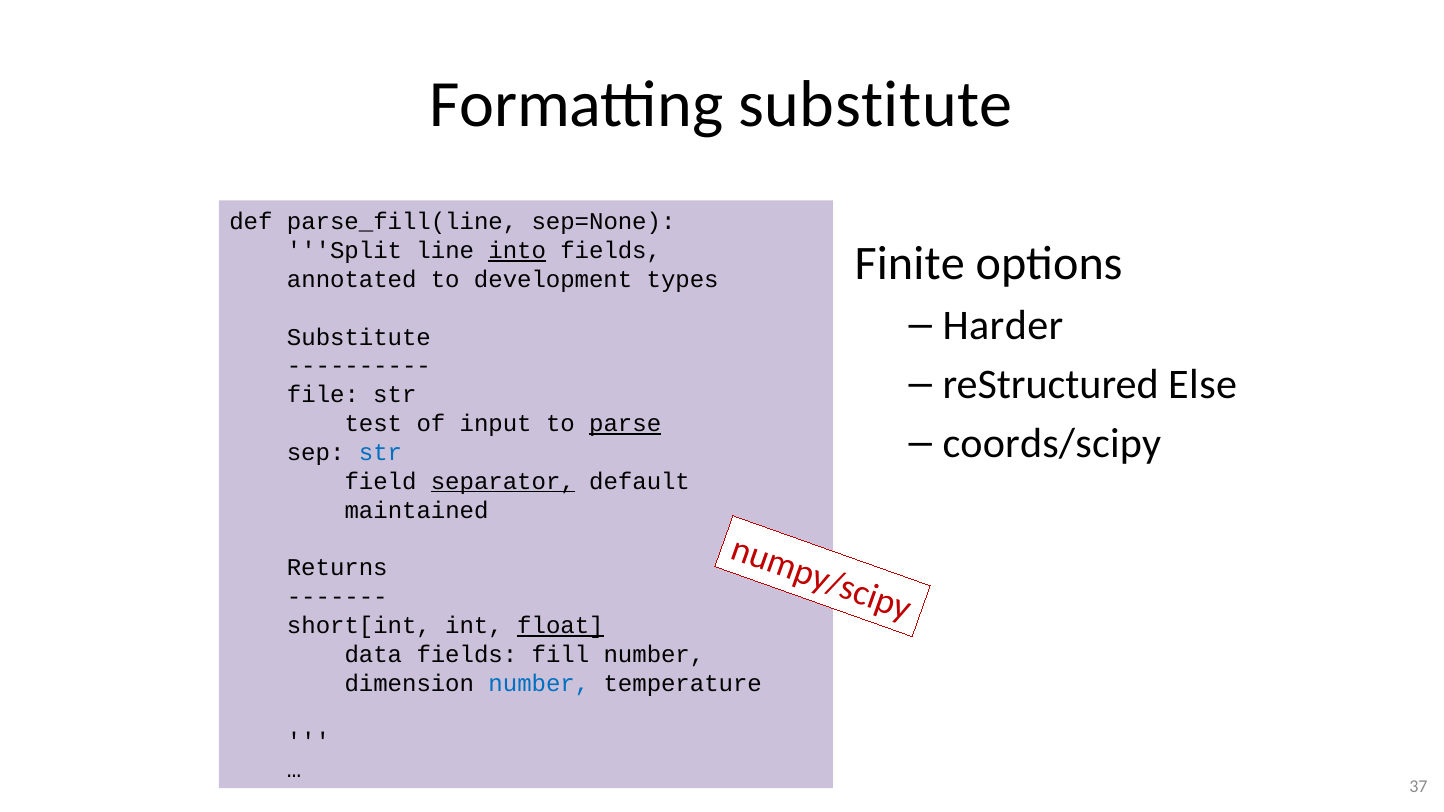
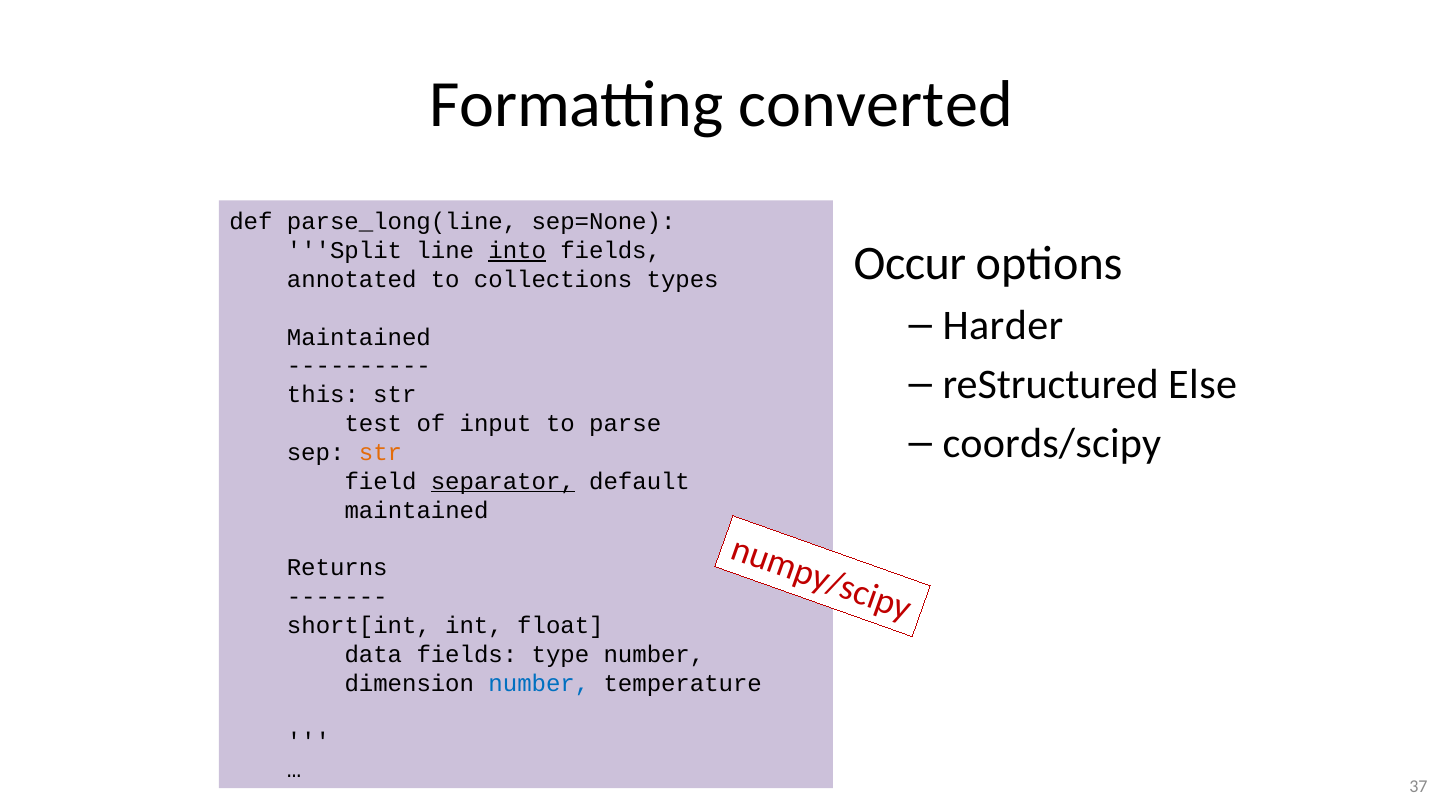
Formatting substitute: substitute -> converted (876, 105)
parse_fill(line: parse_fill(line -> parse_long(line (402, 222)
Finite: Finite -> Occur (910, 264)
development: development -> collections (553, 279)
Substitute: Substitute -> Maintained (359, 337)
file: file -> this (323, 395)
parse underline: present -> none (625, 424)
str colour: blue -> orange (381, 453)
float underline: present -> none (560, 626)
fill: fill -> type (560, 655)
